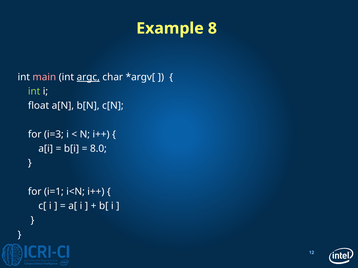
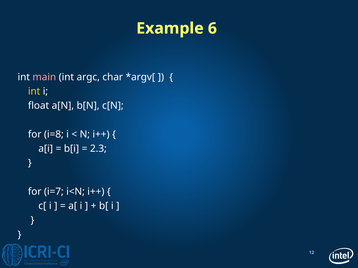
8: 8 -> 6 (212, 28)
argc underline: present -> none (88, 77)
int colour: light green -> yellow (34, 92)
i=3: i=3 -> i=8 (54, 135)
8.0: 8.0 -> 2.3 (98, 149)
i=1: i=1 -> i=7 (54, 192)
